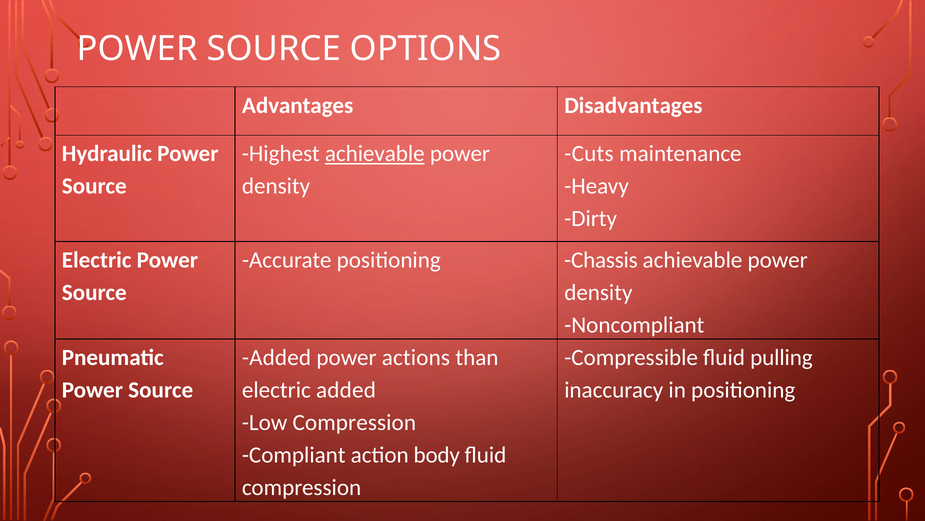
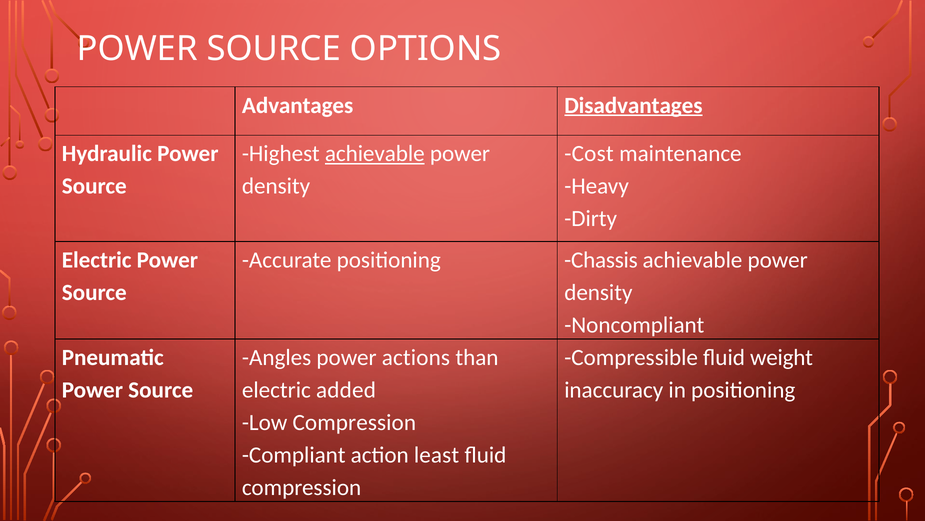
Disadvantages underline: none -> present (633, 105)
Cuts: Cuts -> Cost (589, 154)
Added: Added -> Angles (277, 357)
pulling: pulling -> weight (781, 357)
body: body -> least (437, 454)
